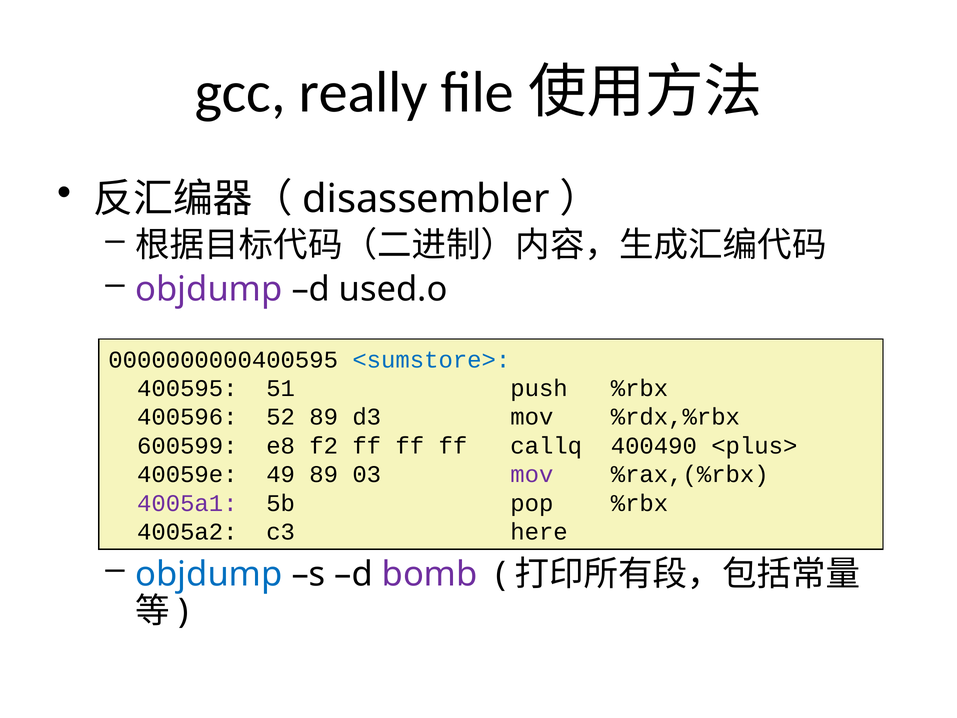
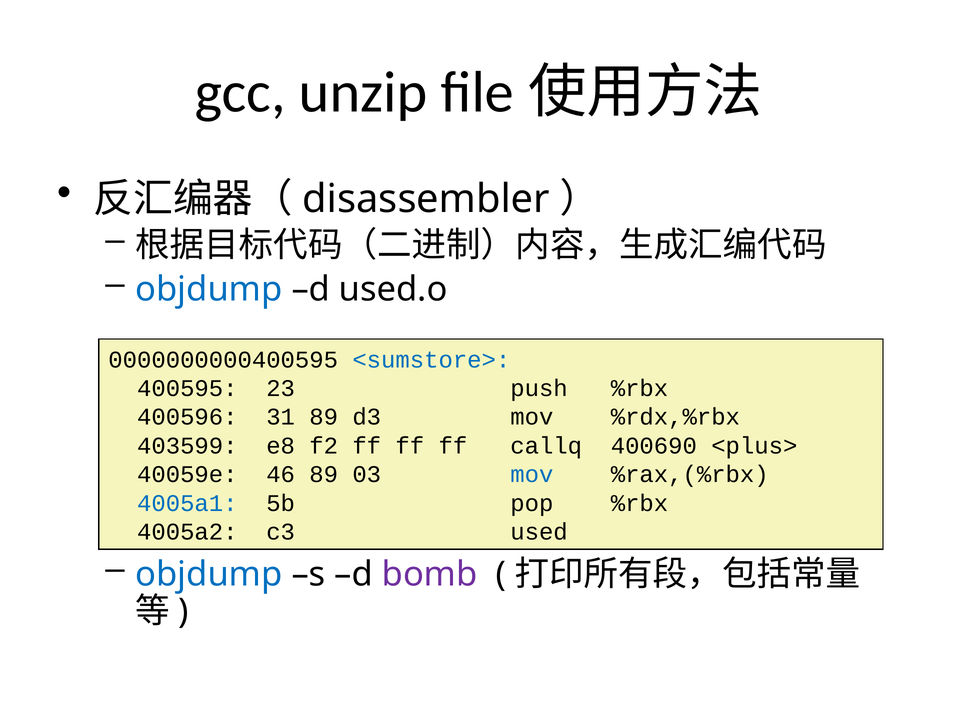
really: really -> unzip (363, 93)
objdump colour: purple -> blue (209, 289)
51: 51 -> 23 (281, 388)
52: 52 -> 31 (281, 417)
600599: 600599 -> 403599 (187, 446)
400490: 400490 -> 400690 (654, 446)
49: 49 -> 46 (281, 474)
mov colour: purple -> blue (532, 474)
4005a1 colour: purple -> blue (187, 503)
here: here -> used (539, 532)
